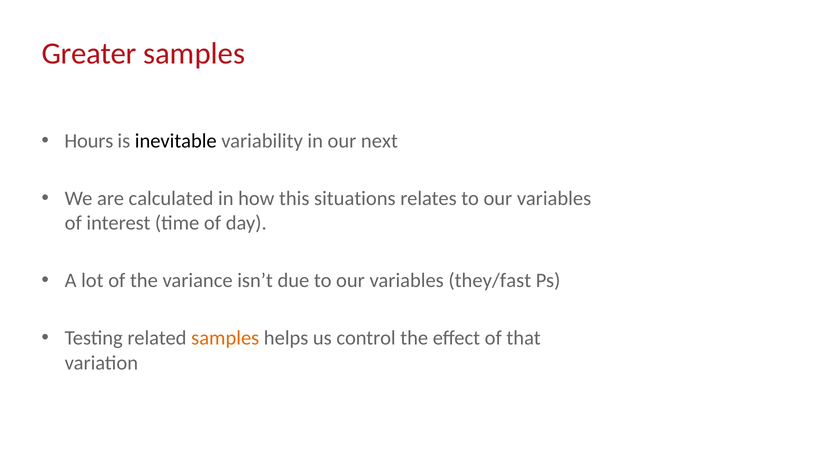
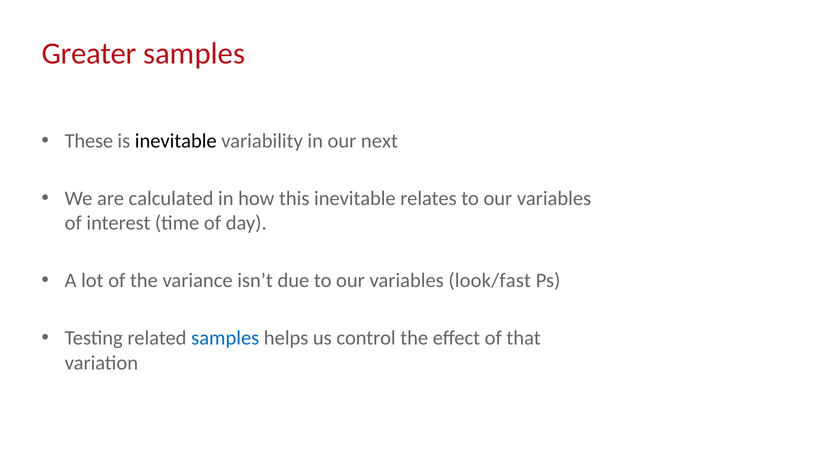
Hours: Hours -> These (89, 141)
this situations: situations -> inevitable (355, 199)
they/fast: they/fast -> look/fast (490, 281)
samples colour: orange -> blue (225, 338)
